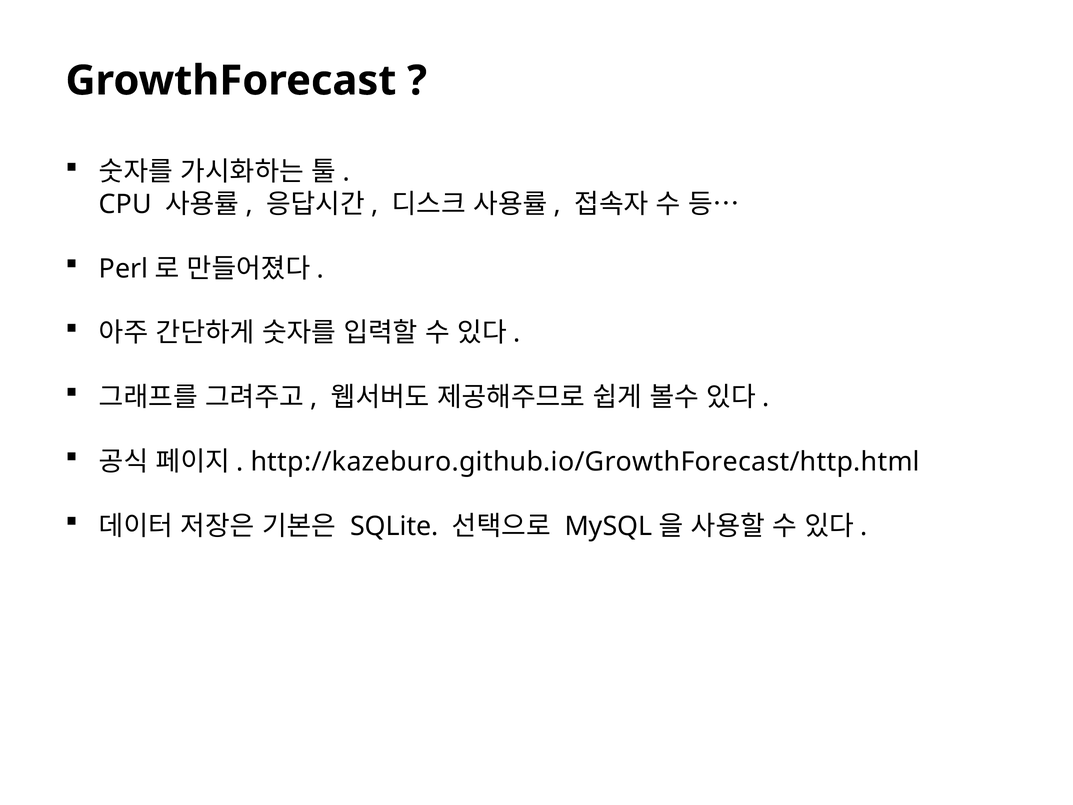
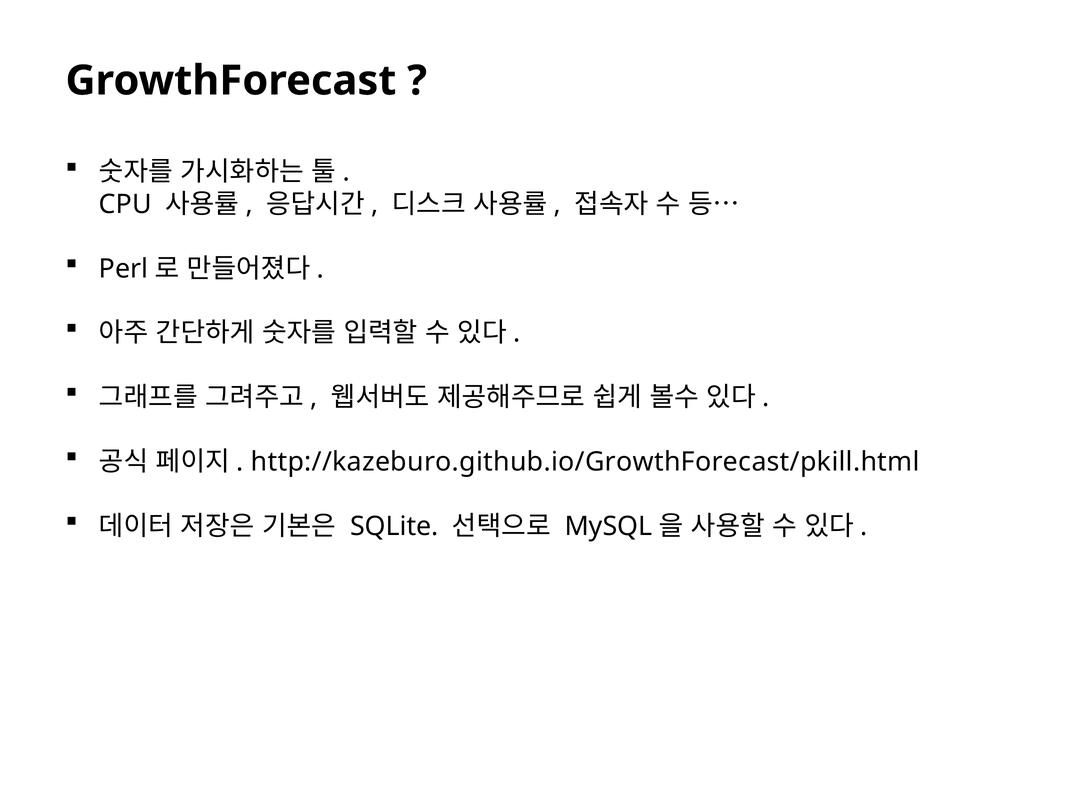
http://kazeburo.github.io/GrowthForecast/http.html: http://kazeburo.github.io/GrowthForecast/http.html -> http://kazeburo.github.io/GrowthForecast/pkill.html (585, 462)
